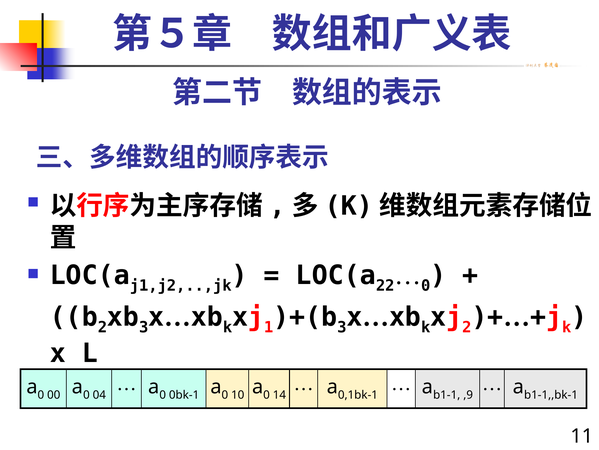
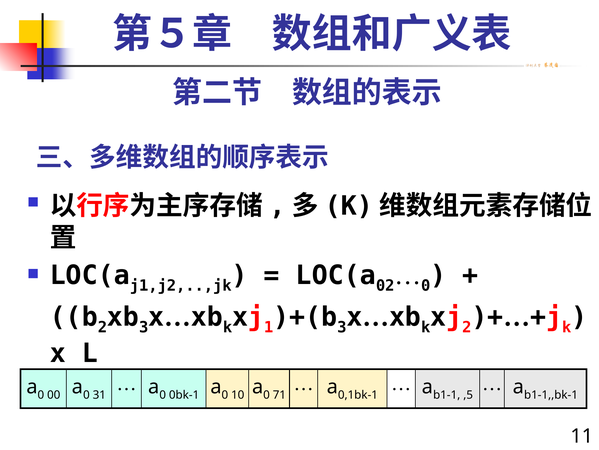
22: 22 -> 02 (385, 285)
14: 14 -> 71 (279, 394)
,9: ,9 -> ,5 (468, 394)
04: 04 -> 31 (99, 394)
